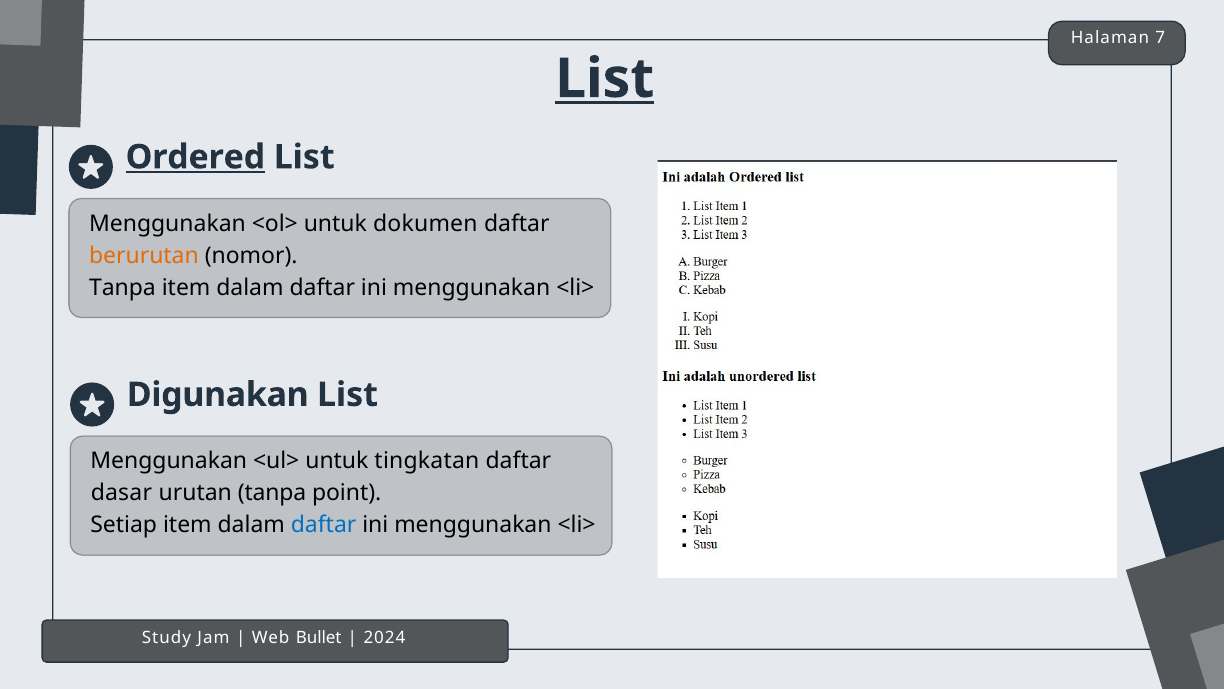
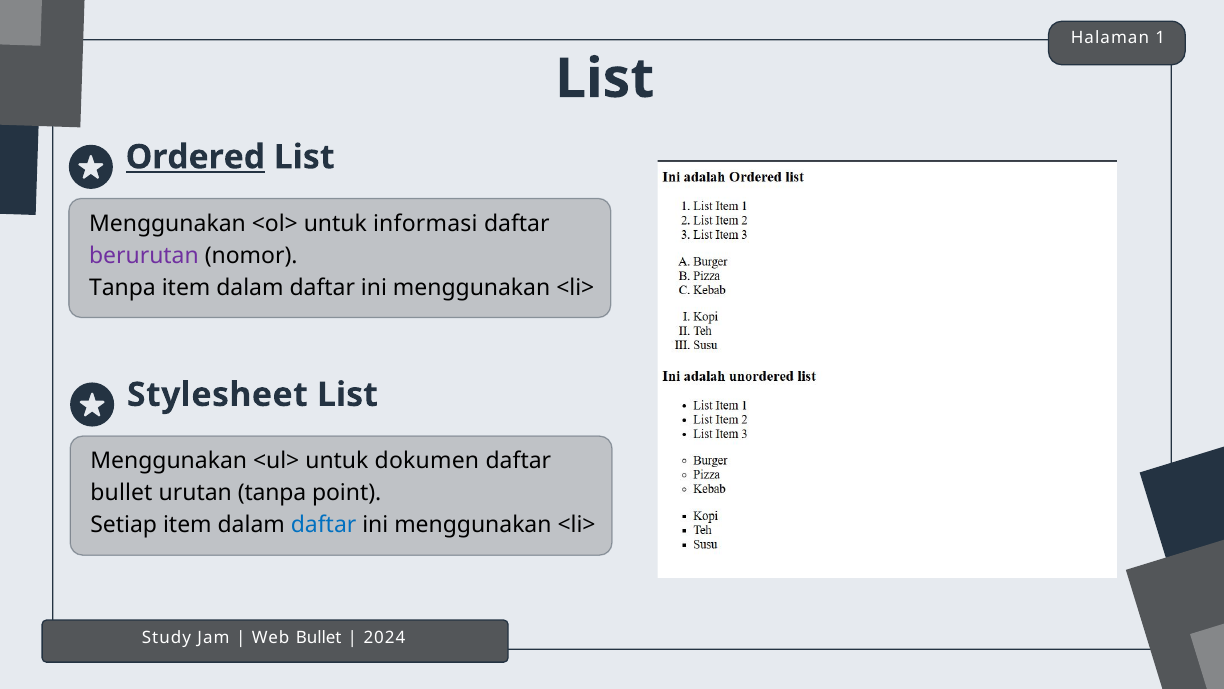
7: 7 -> 1 (1160, 38)
List underline: present -> none (605, 79)
dokumen: dokumen -> informasi (425, 223)
berurutan colour: orange -> purple (144, 255)
Digunakan: Digunakan -> Stylesheet (217, 394)
tingkatan: tingkatan -> dokumen (427, 461)
dasar: dasar -> bullet (121, 493)
